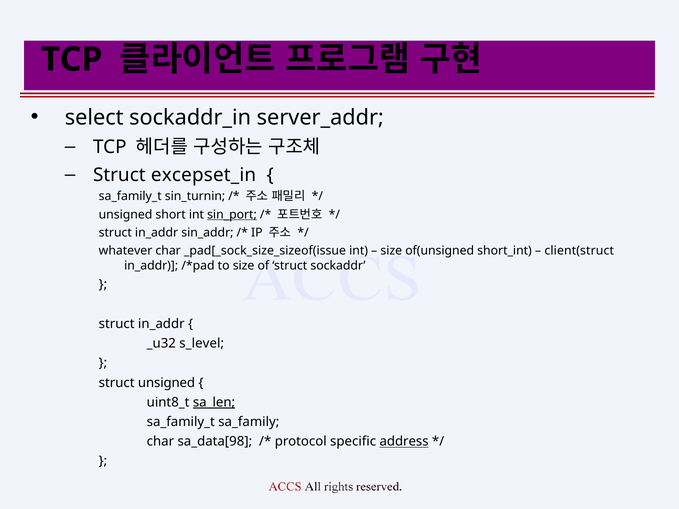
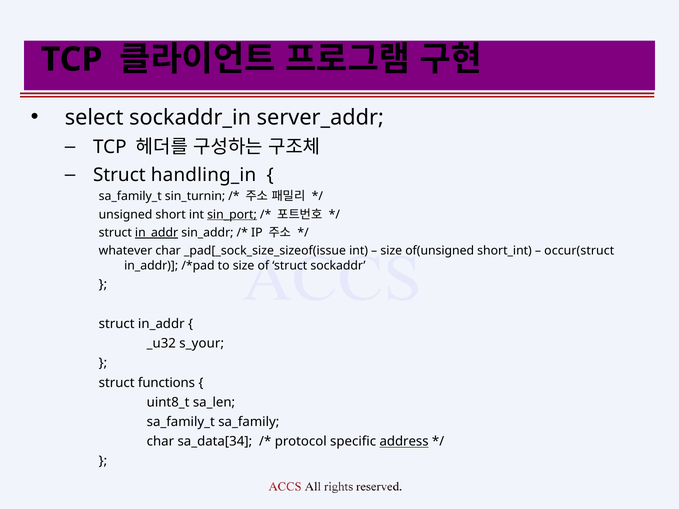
excepset_in: excepset_in -> handling_in (204, 175)
in_addr underline: none -> present (157, 233)
client(struct: client(struct -> occur(struct (579, 251)
s_level: s_level -> s_your (202, 344)
struct unsigned: unsigned -> functions (167, 383)
sa_len underline: present -> none (214, 402)
sa_data[98: sa_data[98 -> sa_data[34 (215, 442)
